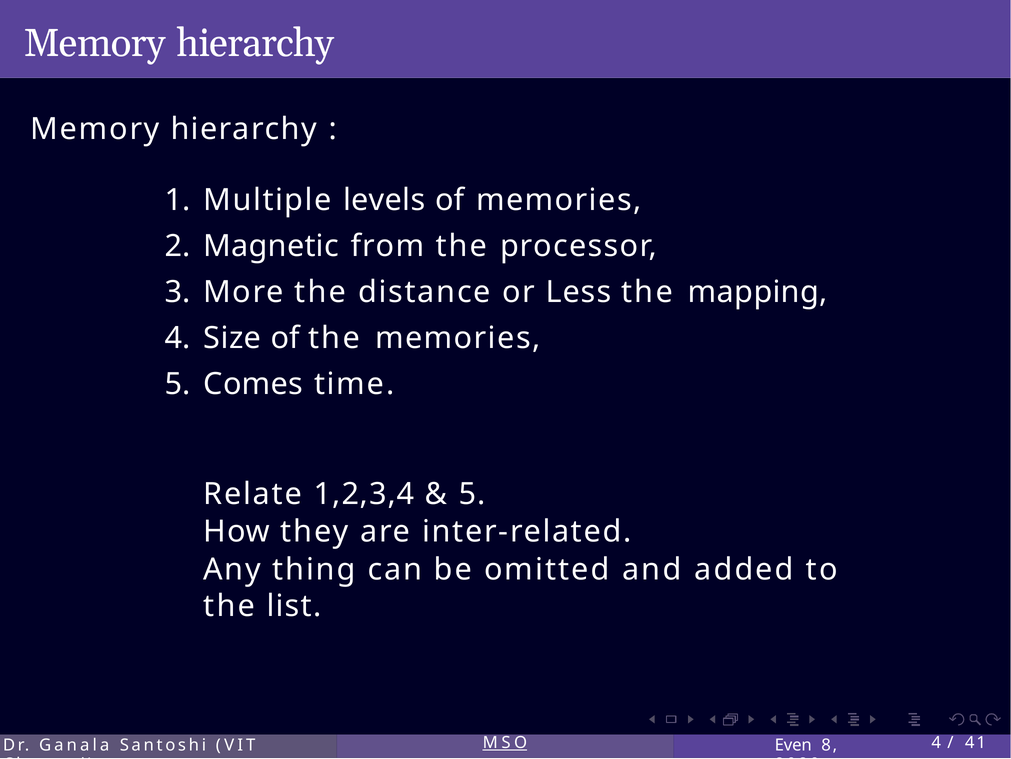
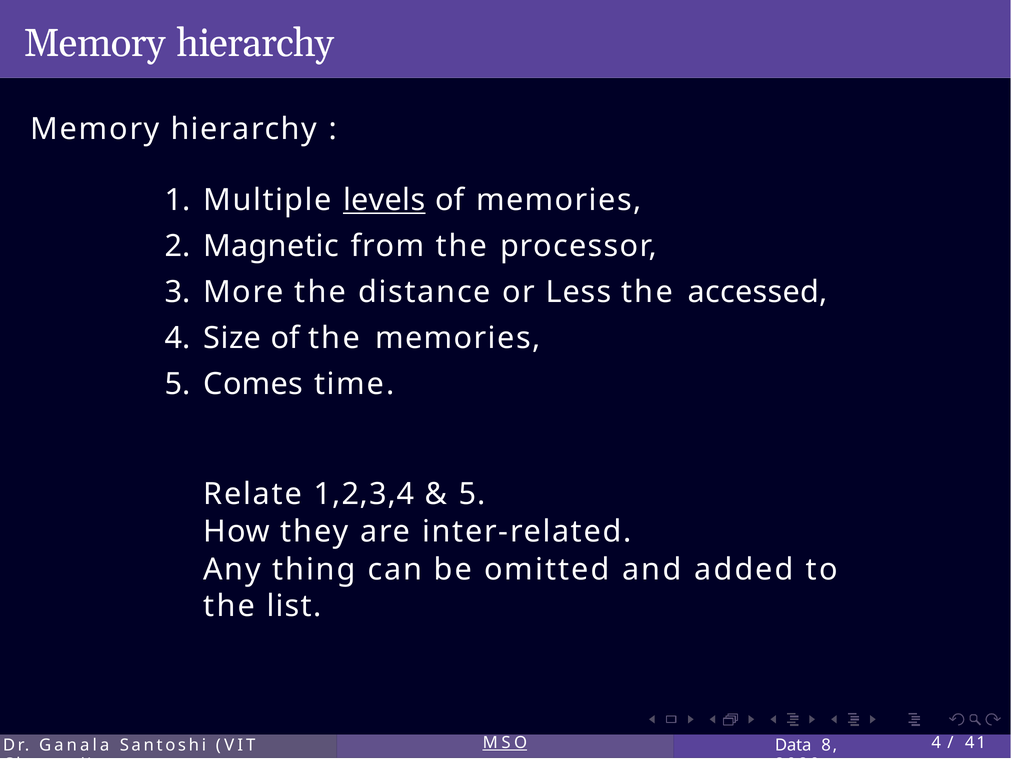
levels underline: none -> present (384, 200)
mapping: mapping -> accessed (758, 292)
Even: Even -> Data (793, 745)
